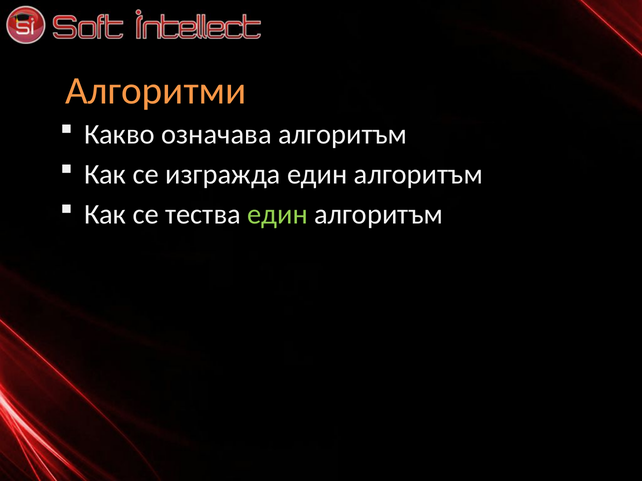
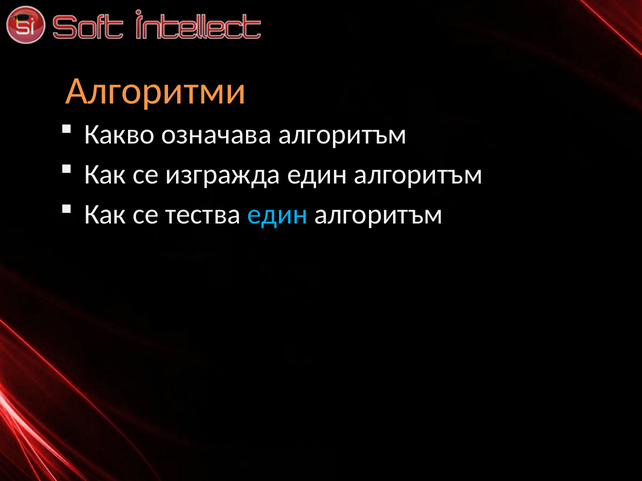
един colour: light green -> light blue (278, 215)
